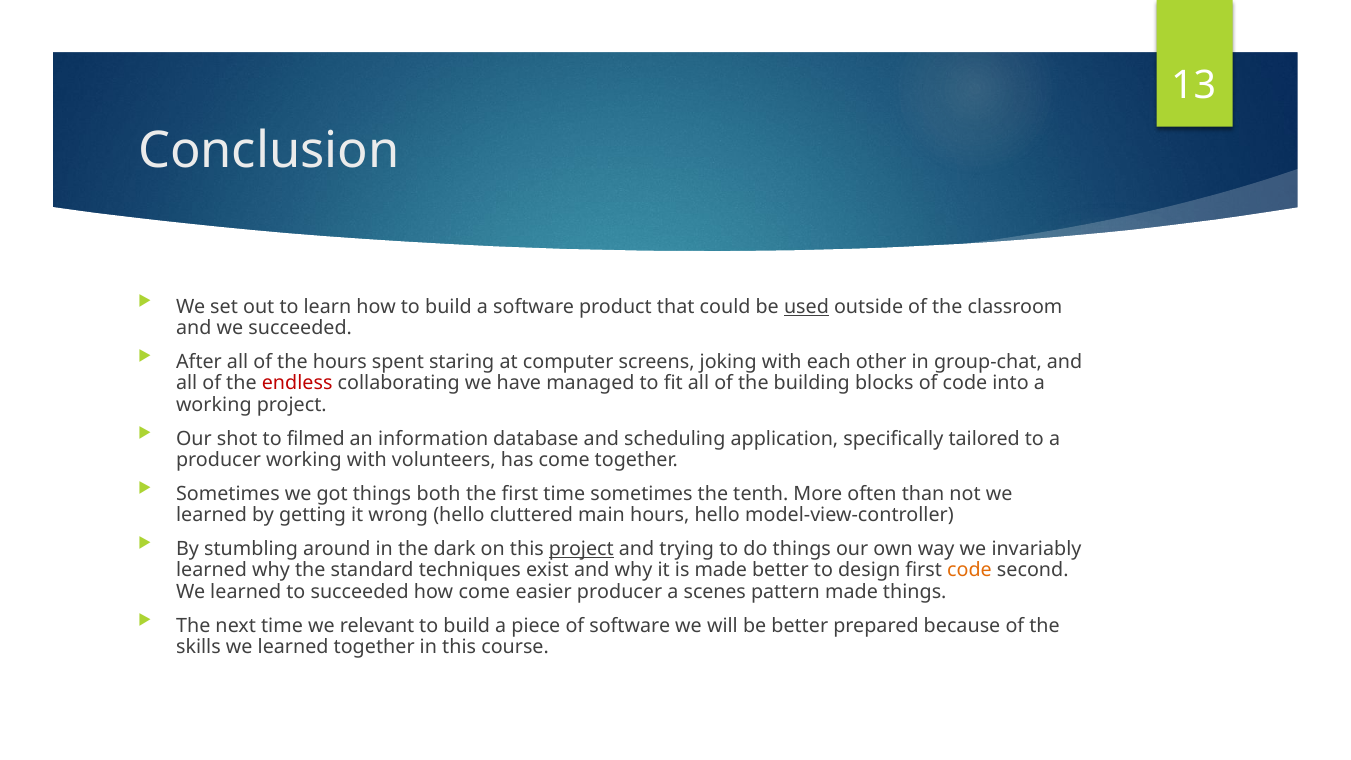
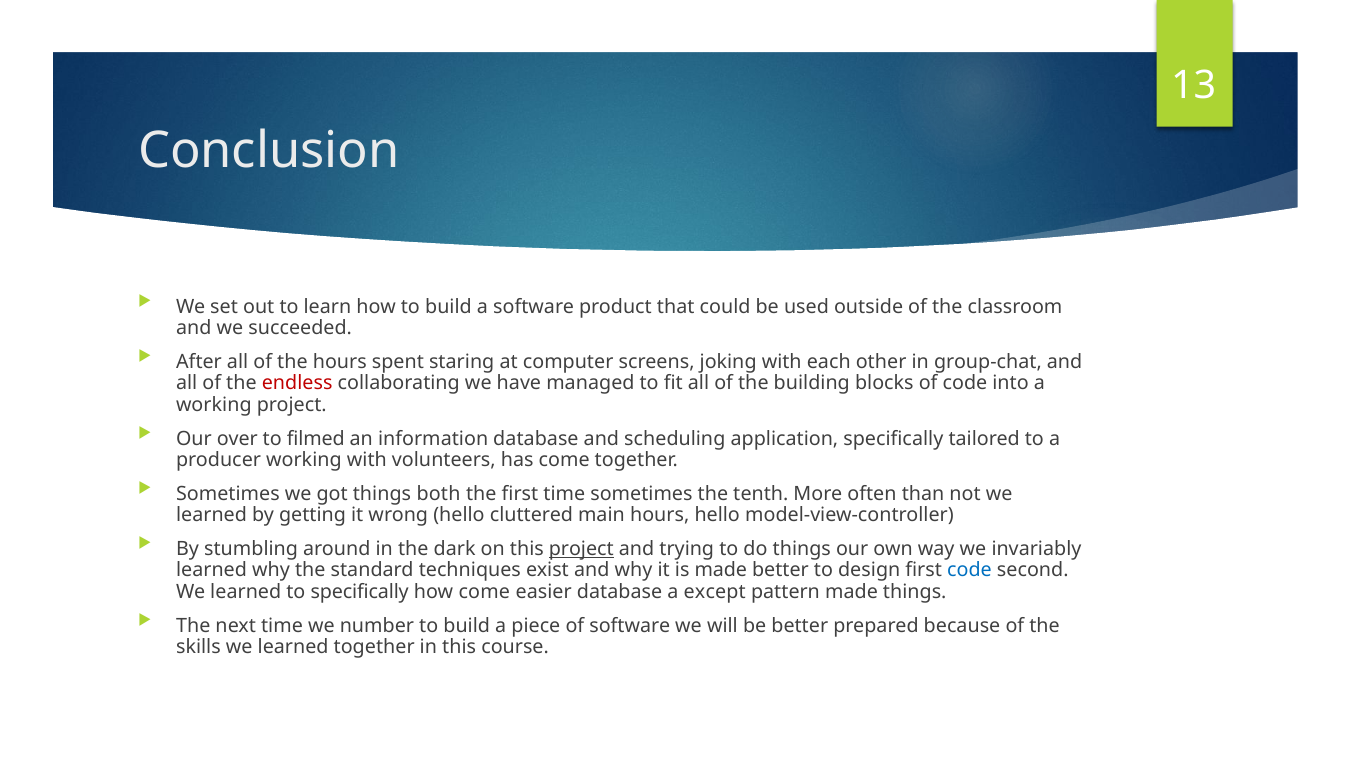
used underline: present -> none (806, 307)
shot: shot -> over (237, 439)
code colour: orange -> blue (969, 570)
to succeeded: succeeded -> specifically (360, 592)
easier producer: producer -> database (620, 592)
scenes: scenes -> except (715, 592)
relevant: relevant -> number (377, 626)
